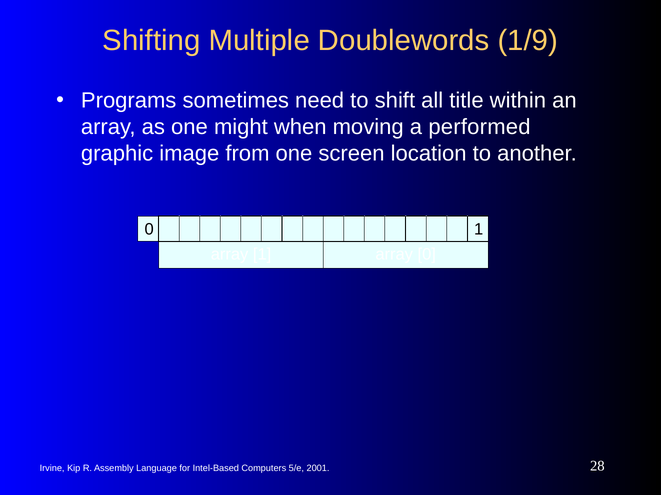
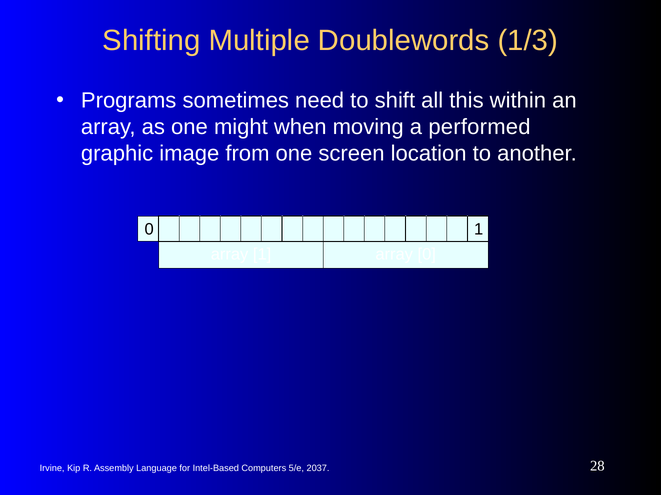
1/9: 1/9 -> 1/3 (528, 41)
title: title -> this (466, 101)
2001: 2001 -> 2037 (318, 469)
